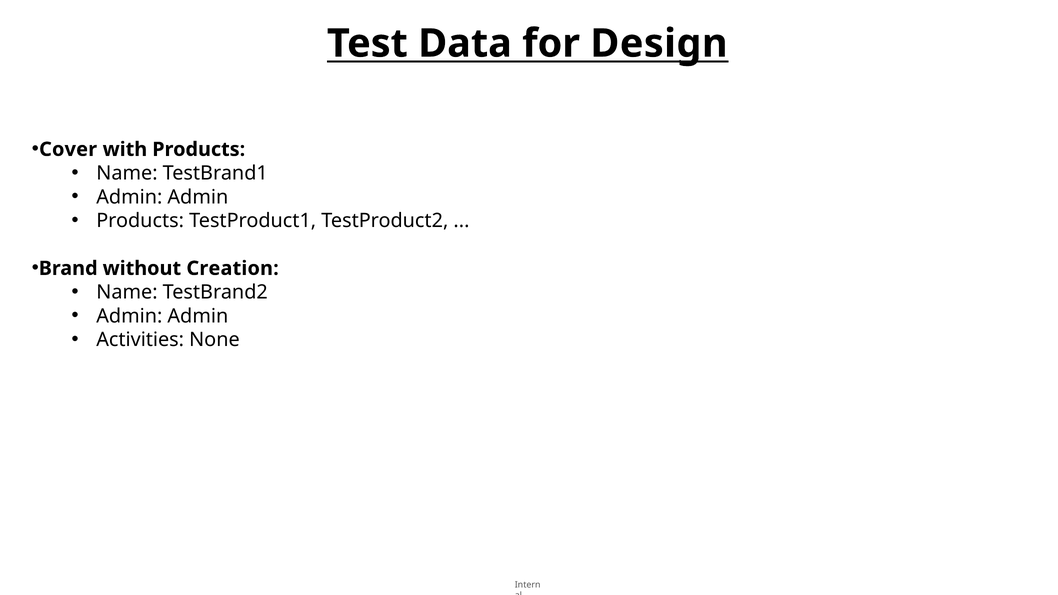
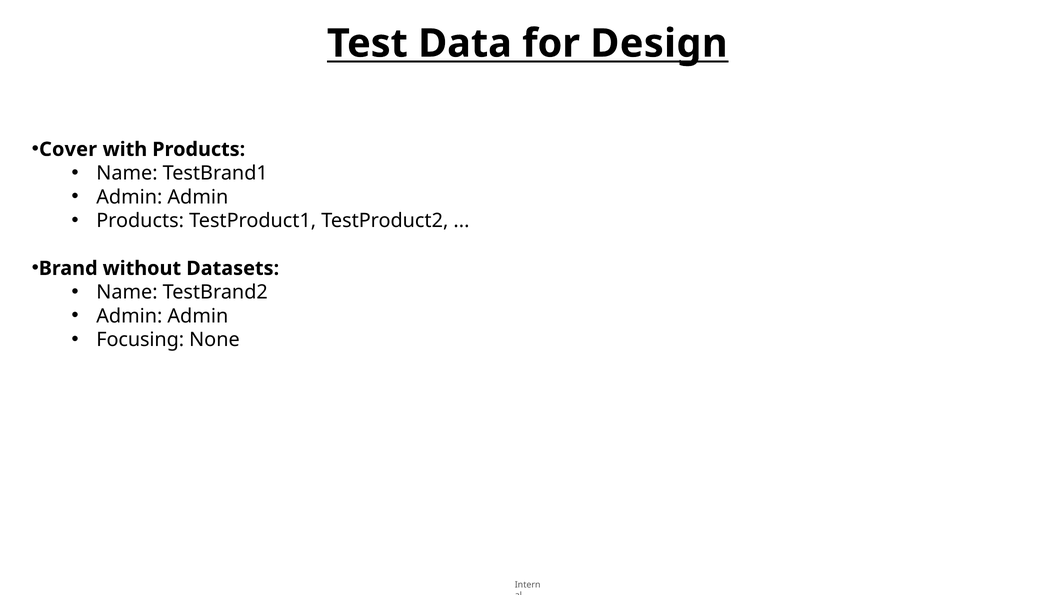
Creation: Creation -> Datasets (233, 268)
Activities: Activities -> Focusing (140, 340)
